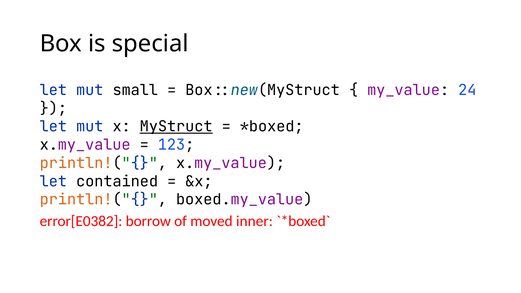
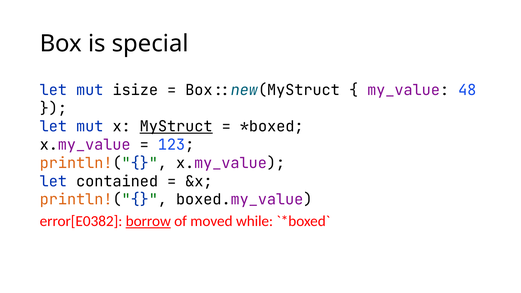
small: small -> isize (135, 90)
24: 24 -> 48 (467, 90)
borrow underline: none -> present (148, 221)
inner: inner -> while (255, 221)
